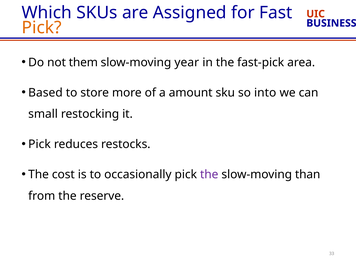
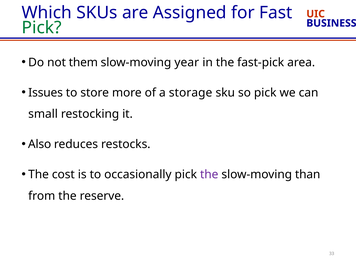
Pick colour: orange -> green (42, 28)
Based: Based -> Issues (46, 93)
amount: amount -> storage (191, 93)
so into: into -> pick (265, 93)
Pick: Pick -> Also (40, 144)
